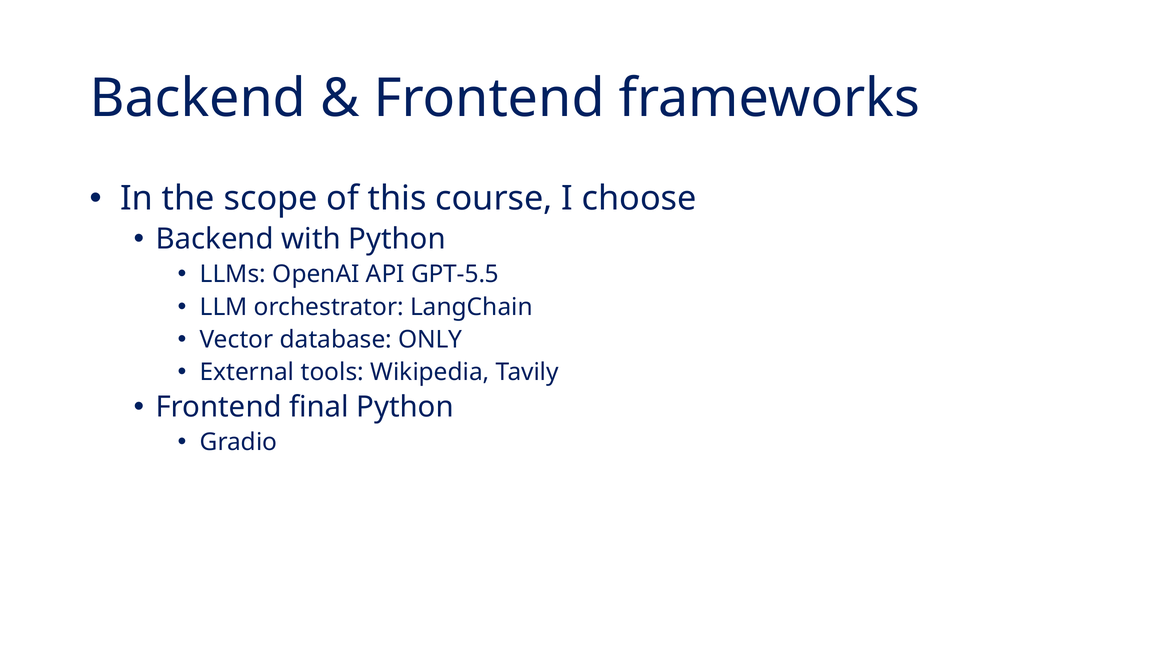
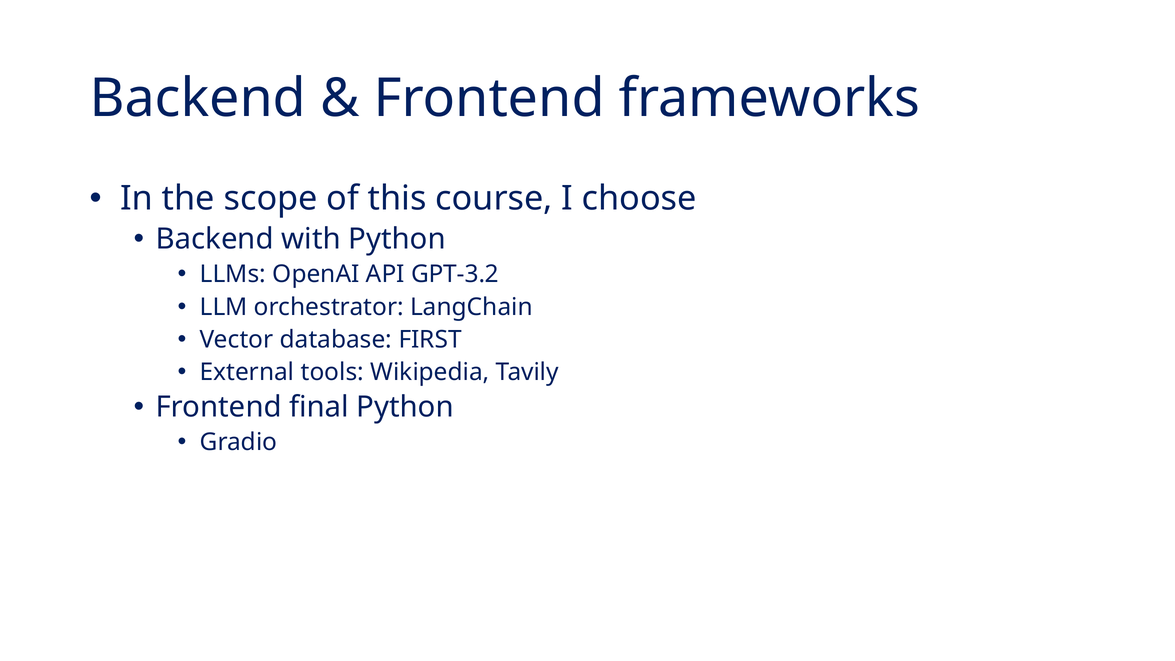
GPT-5.5: GPT-5.5 -> GPT-3.2 (455, 274)
ONLY: ONLY -> FIRST (430, 339)
